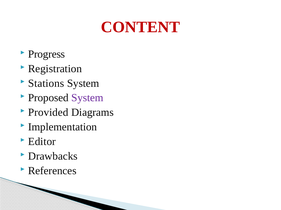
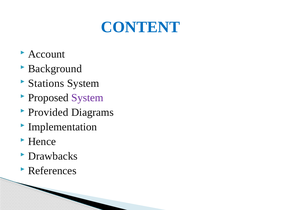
CONTENT colour: red -> blue (140, 27)
Progress: Progress -> Account (47, 54)
Registration: Registration -> Background (55, 69)
Editor: Editor -> Hence (42, 142)
